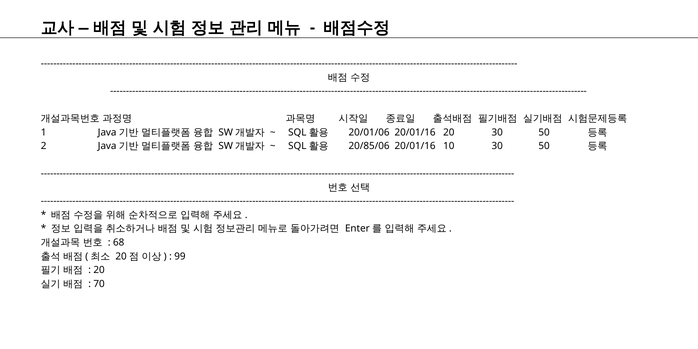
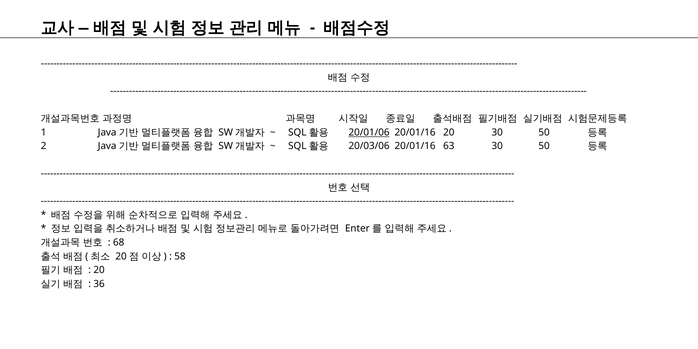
20/01/06 underline: none -> present (369, 132)
20/85/06: 20/85/06 -> 20/03/06 (369, 146)
10: 10 -> 63 (449, 146)
99: 99 -> 58 (180, 256)
70: 70 -> 36 (99, 284)
